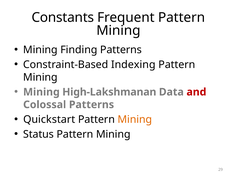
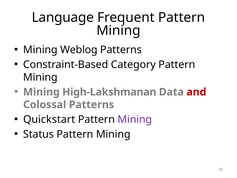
Constants: Constants -> Language (63, 17)
Finding: Finding -> Weblog (79, 50)
Indexing: Indexing -> Category (133, 64)
Mining colour: orange -> purple (135, 119)
